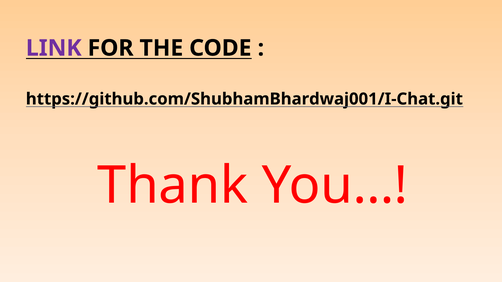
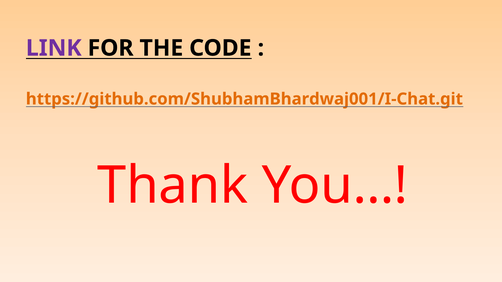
https://github.com/ShubhamBhardwaj001/I-Chat.git colour: black -> orange (244, 99)
